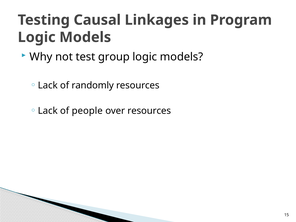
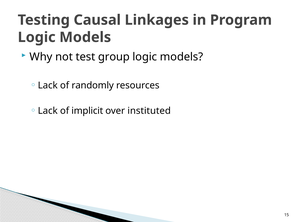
people: people -> implicit (87, 111)
over resources: resources -> instituted (149, 111)
